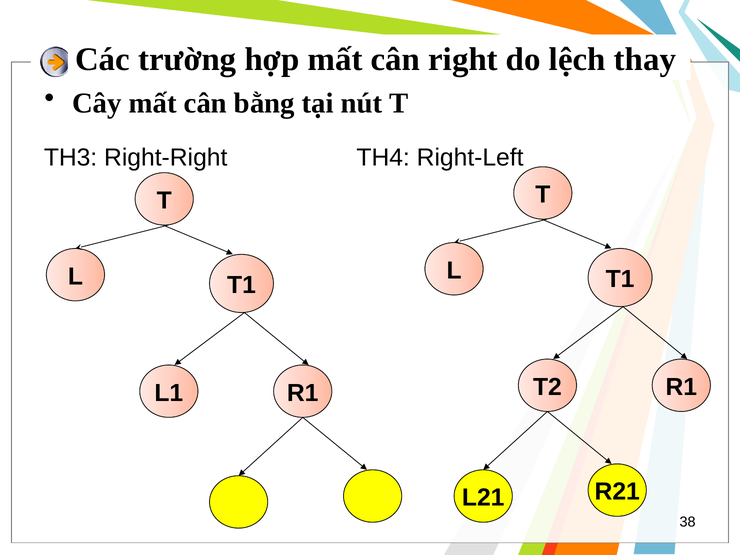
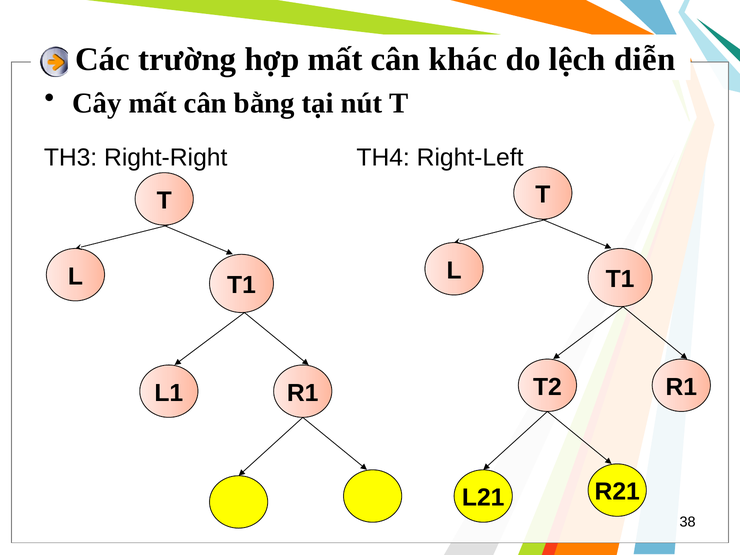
right: right -> khác (463, 60)
thay: thay -> diễn (645, 60)
